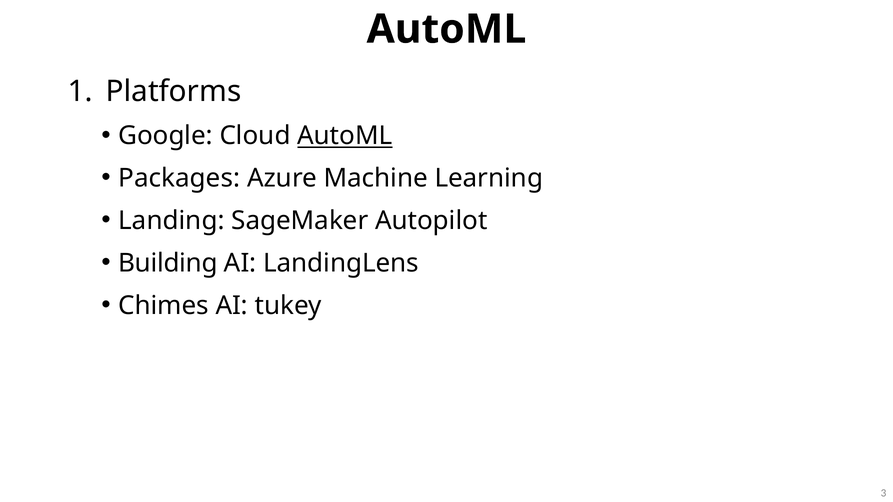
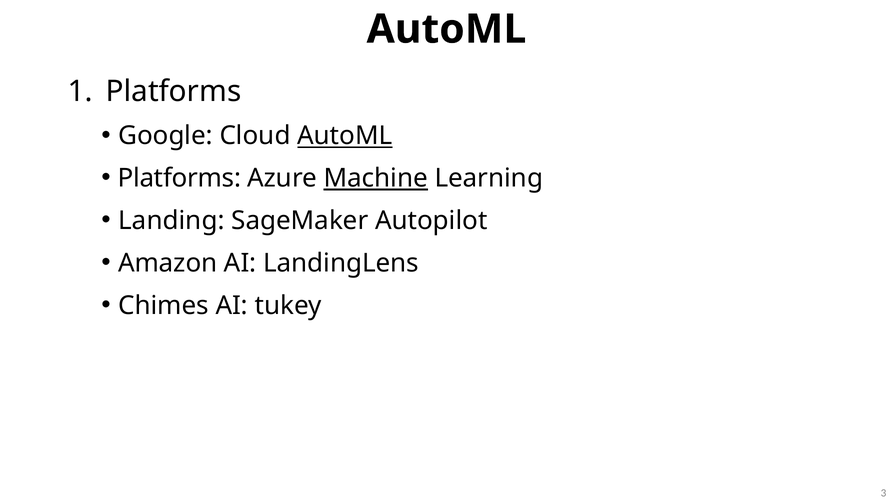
Packages: Packages -> Platforms (179, 178)
Machine underline: none -> present (376, 178)
Building: Building -> Amazon (168, 263)
